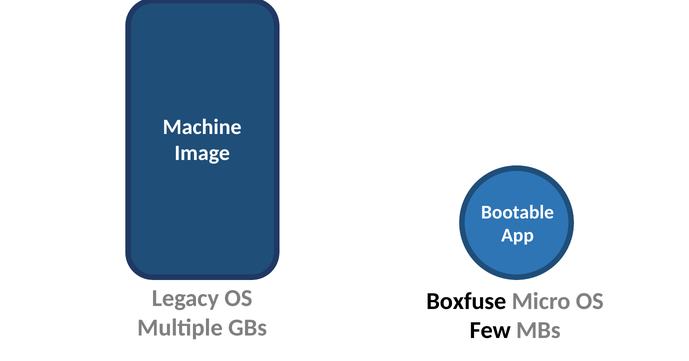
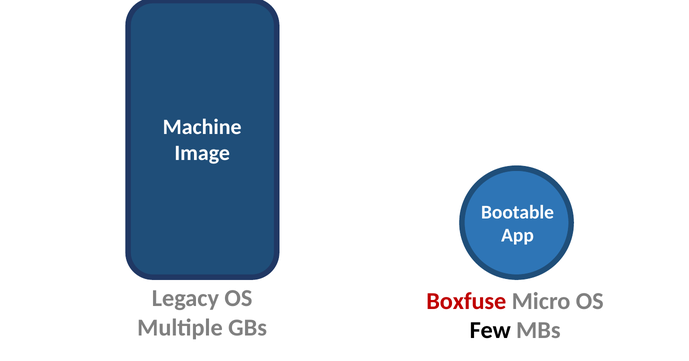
Boxfuse colour: black -> red (466, 302)
